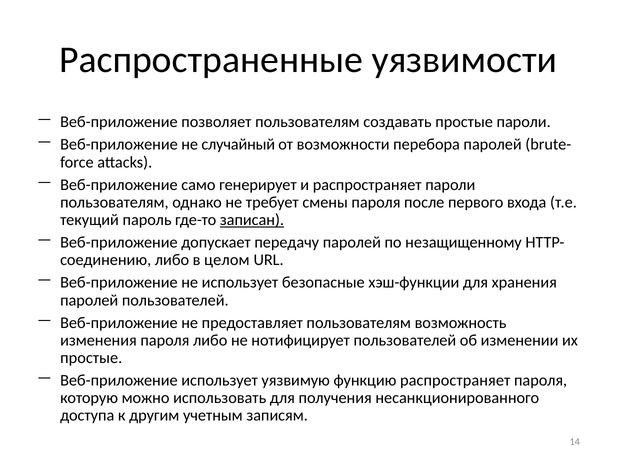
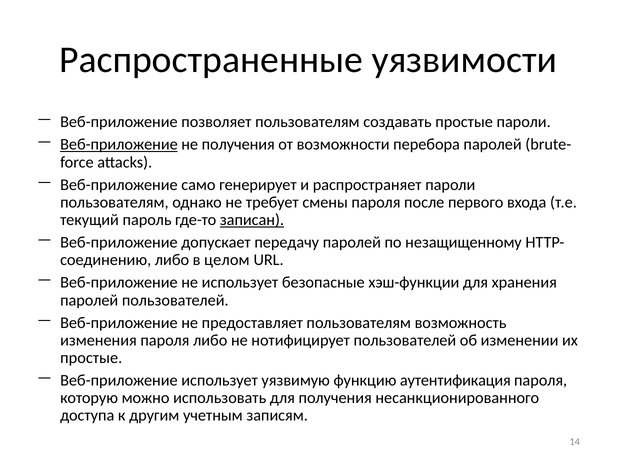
Веб-приложение underline: none -> present (119, 144)
не случайный: случайный -> получения (238, 144)
функцию распространяет: распространяет -> аутентификация (455, 380)
